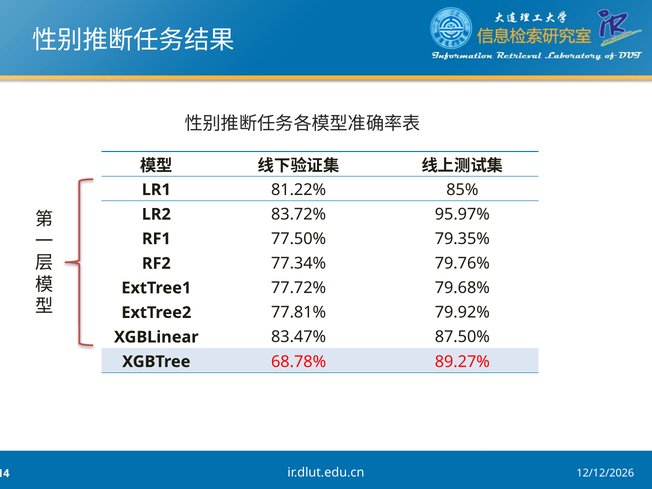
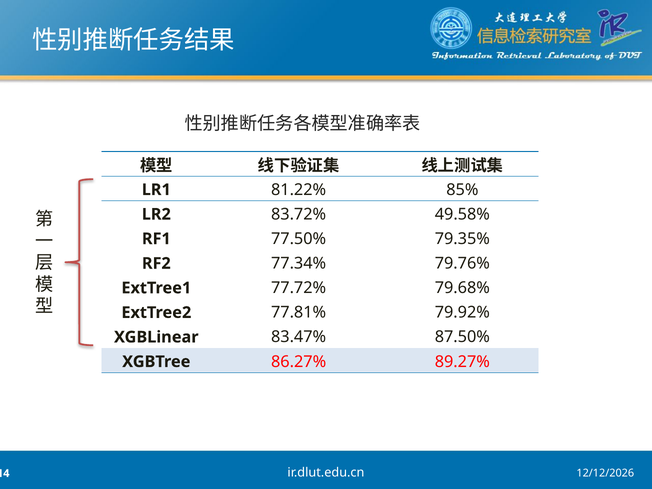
95.97%: 95.97% -> 49.58% (462, 214)
68.78%: 68.78% -> 86.27% (299, 362)
